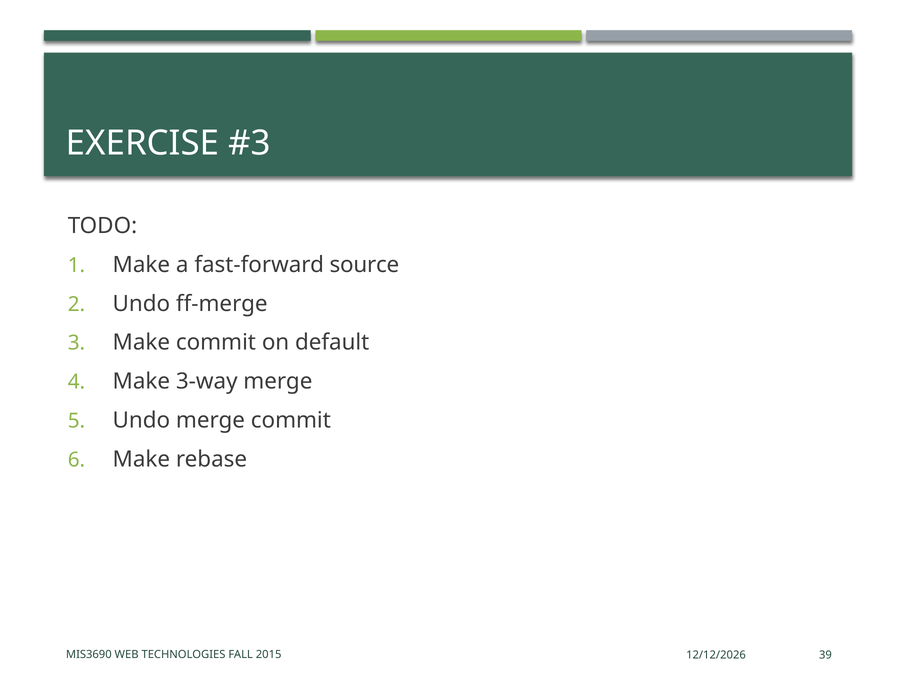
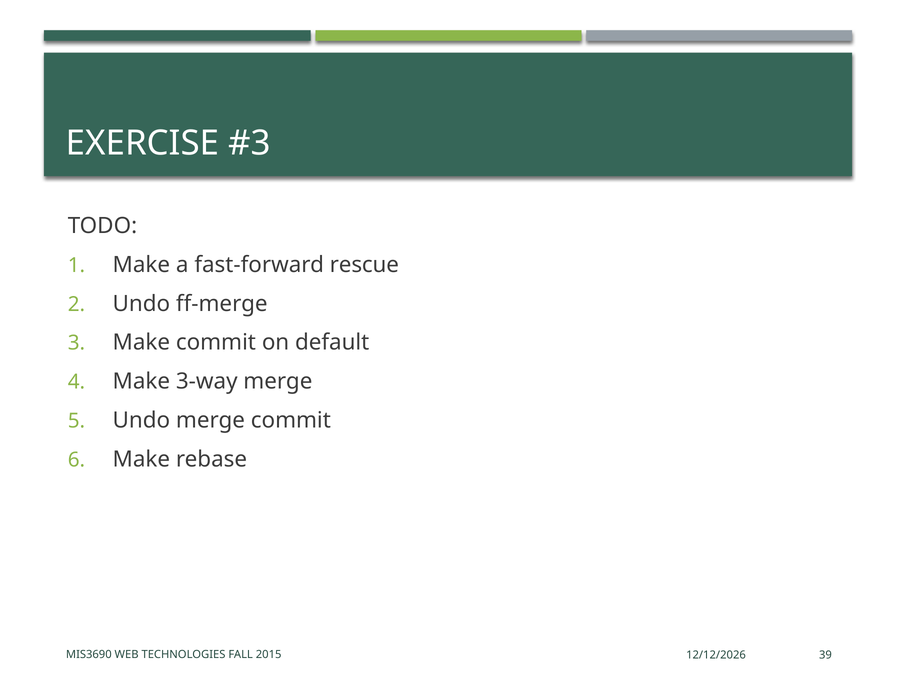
source: source -> rescue (364, 265)
